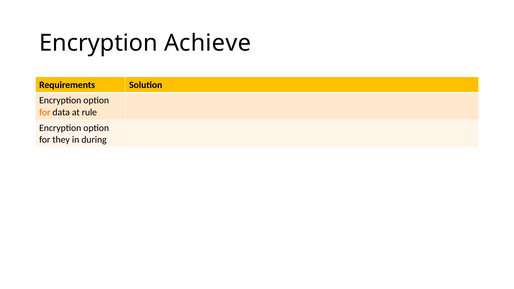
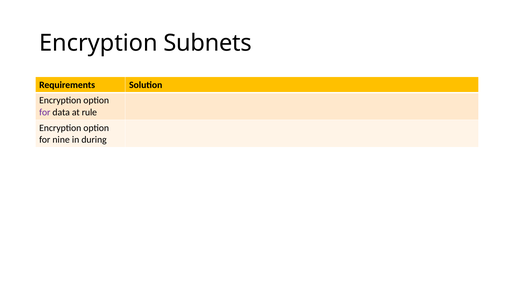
Achieve: Achieve -> Subnets (208, 43)
for colour: orange -> purple (45, 112)
they: they -> nine (61, 140)
